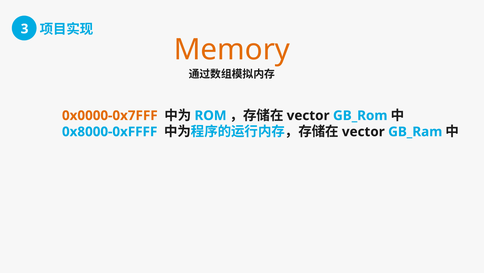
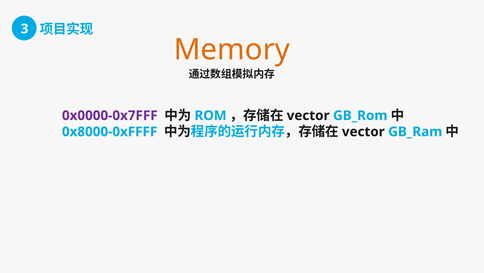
0x0000-0x7FFF colour: orange -> purple (110, 115)
